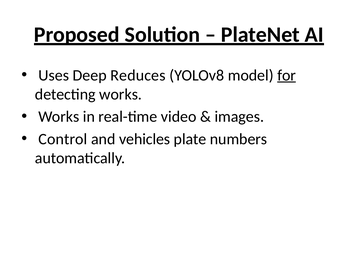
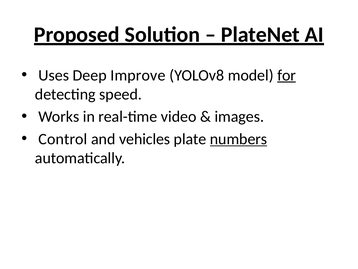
Reduces: Reduces -> Improve (138, 75)
detecting works: works -> speed (121, 94)
numbers underline: none -> present (239, 139)
